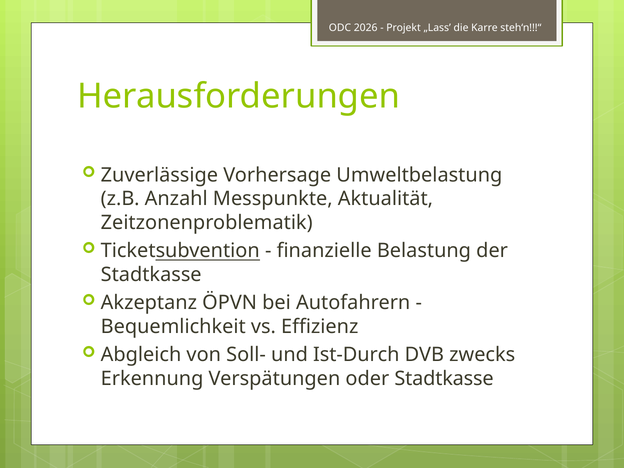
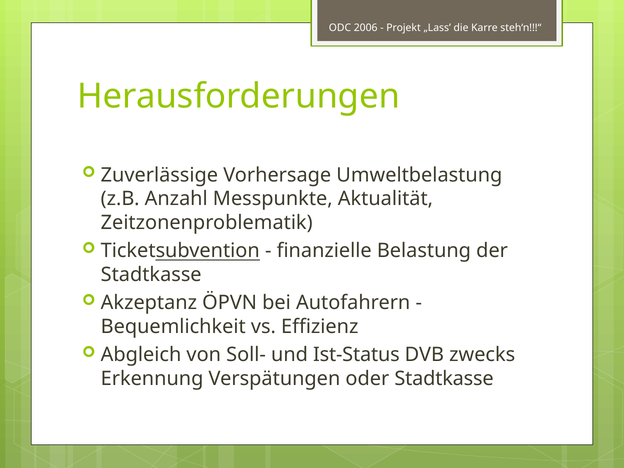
2026: 2026 -> 2006 (366, 28)
Ist-Durch: Ist-Durch -> Ist-Status (356, 355)
